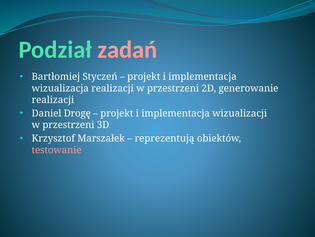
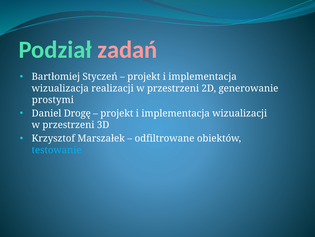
realizacji: realizacji -> prostymi (53, 100)
reprezentują: reprezentują -> odfiltrowane (165, 138)
testowanie colour: pink -> light blue (57, 150)
